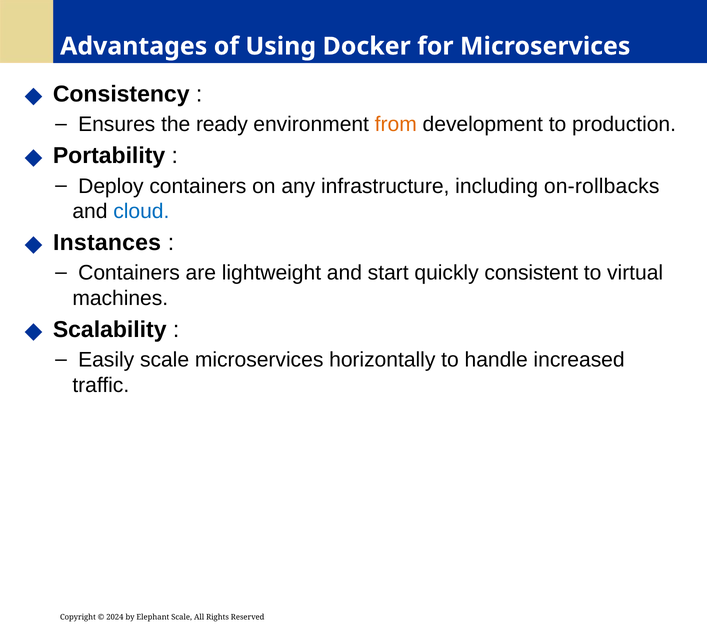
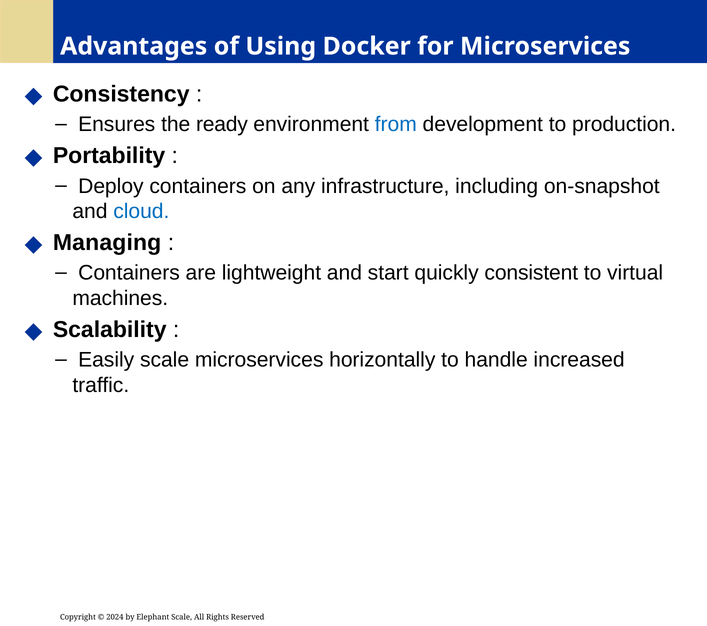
from colour: orange -> blue (396, 124)
on-rollbacks: on-rollbacks -> on-snapshot (602, 186)
Instances: Instances -> Managing (107, 242)
